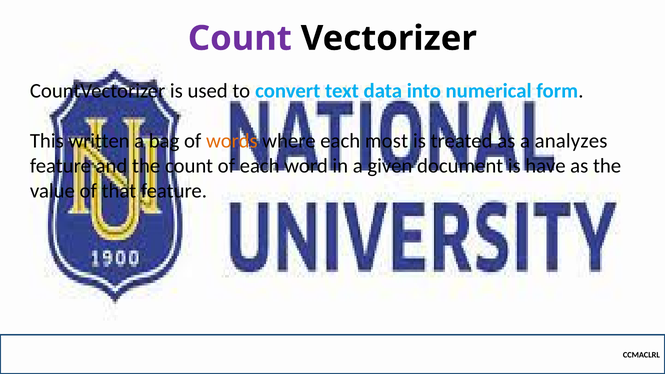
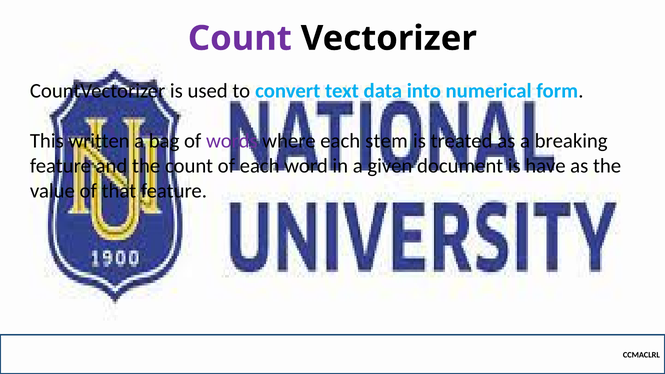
words colour: orange -> purple (232, 141)
most: most -> stem (387, 141)
analyzes: analyzes -> breaking (571, 141)
